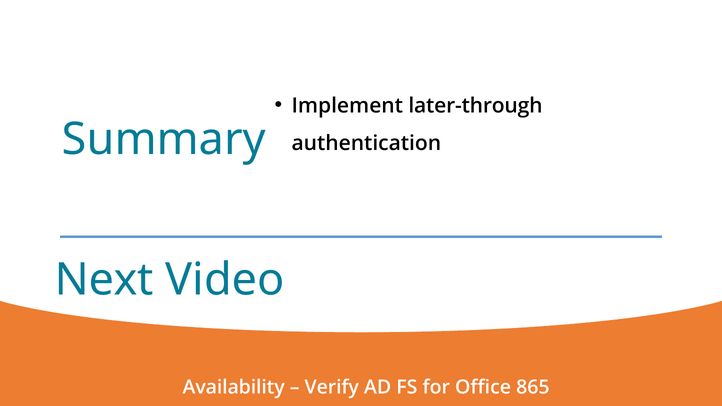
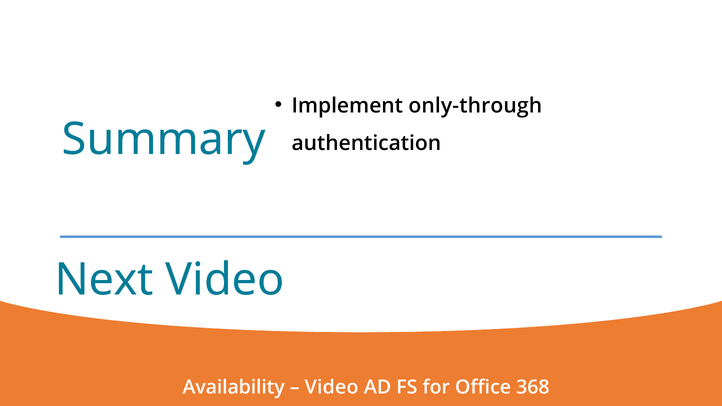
later-through: later-through -> only-through (475, 106)
Verify: Verify -> Video (332, 387)
865: 865 -> 368 (533, 387)
